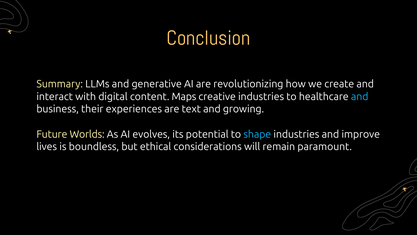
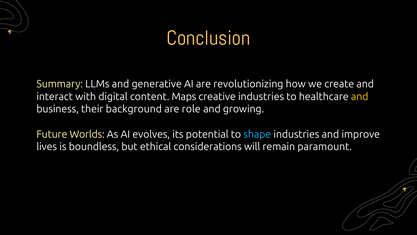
and colour: light blue -> yellow (360, 96)
experiences: experiences -> background (134, 109)
text: text -> role (191, 109)
